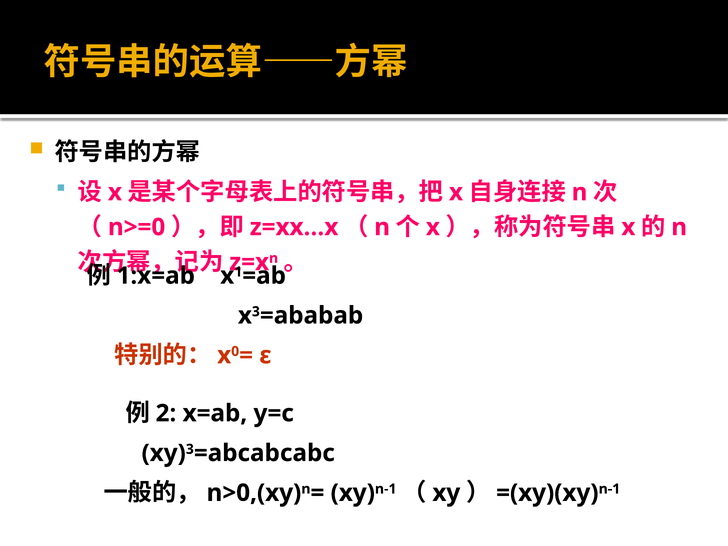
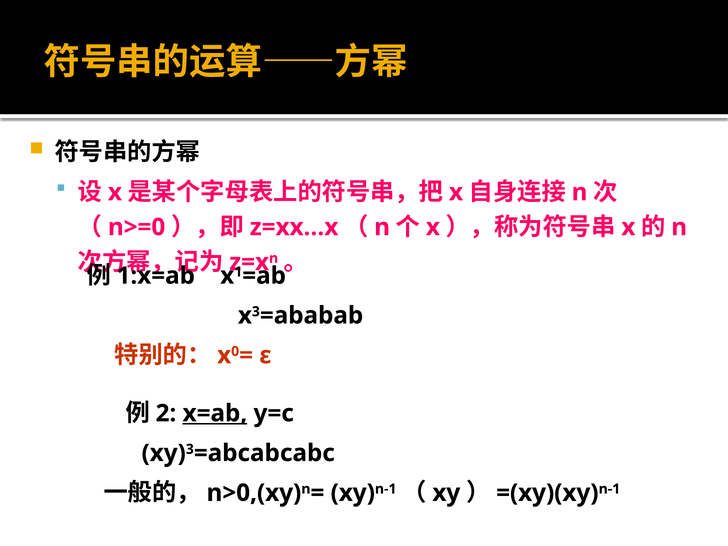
x=ab underline: none -> present (215, 413)
